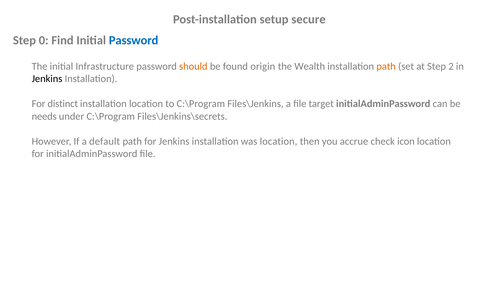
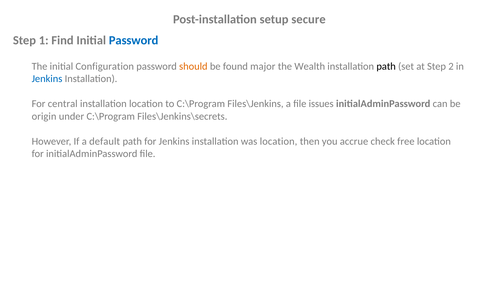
0: 0 -> 1 (44, 40)
Infrastructure: Infrastructure -> Configuration (105, 66)
origin: origin -> major (263, 66)
path colour: orange -> black (386, 66)
Jenkins colour: black -> blue (47, 79)
distinct: distinct -> central (63, 104)
target: target -> issues (321, 104)
needs: needs -> origin (44, 116)
icon: icon -> free (406, 141)
